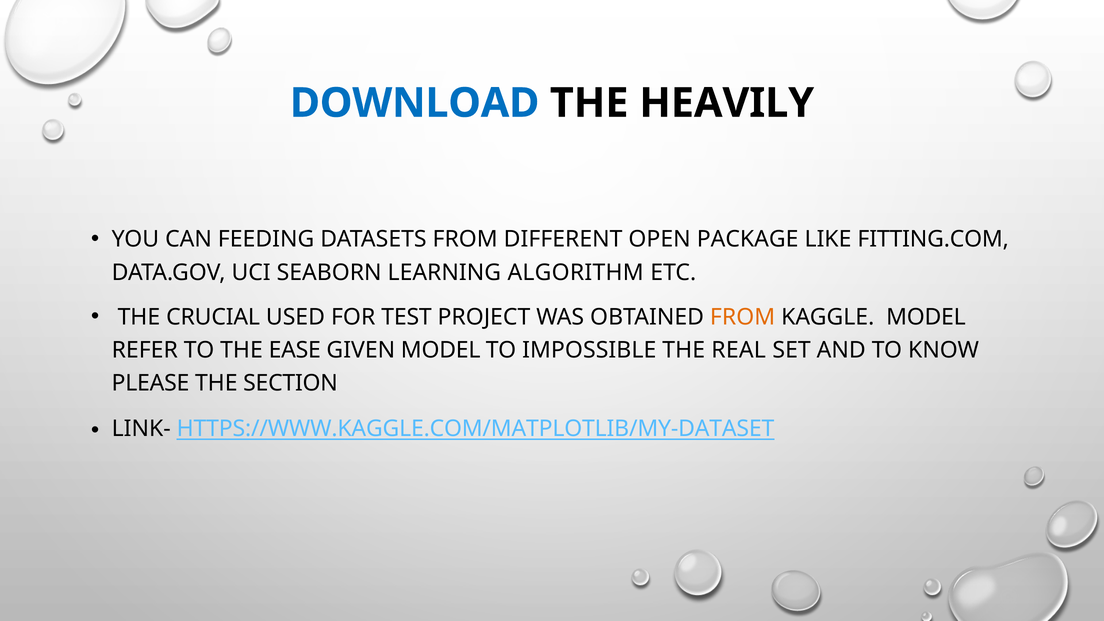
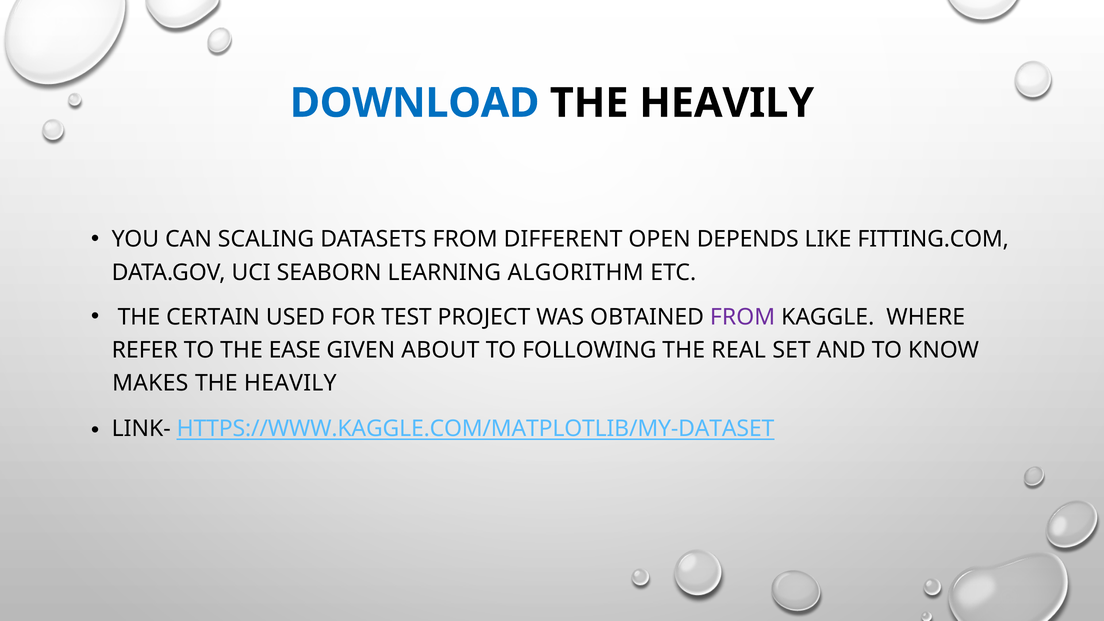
FEEDING: FEEDING -> SCALING (266, 239)
PACKAGE: PACKAGE -> DEPENDS (748, 239)
CRUCIAL: CRUCIAL -> CERTAIN (213, 317)
FROM colour: orange -> purple (743, 317)
KAGGLE MODEL: MODEL -> WHERE (926, 317)
GIVEN MODEL: MODEL -> ABOUT (440, 350)
IMPOSSIBLE: IMPOSSIBLE -> FOLLOWING (589, 350)
PLEASE: PLEASE -> MAKES (150, 383)
SECTION: SECTION -> HEAVILY (290, 383)
